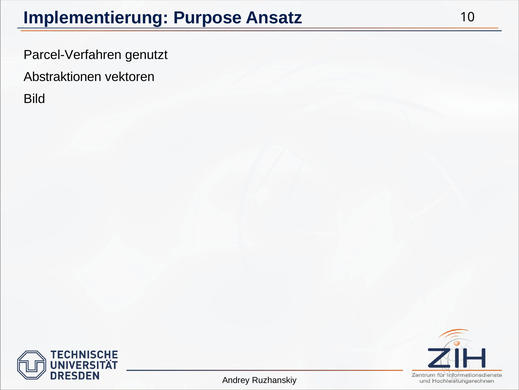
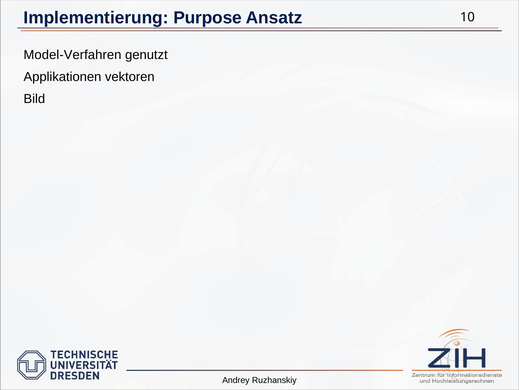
Parcel-Verfahren: Parcel-Verfahren -> Model-Verfahren (73, 55)
Abstraktionen: Abstraktionen -> Applikationen (62, 77)
